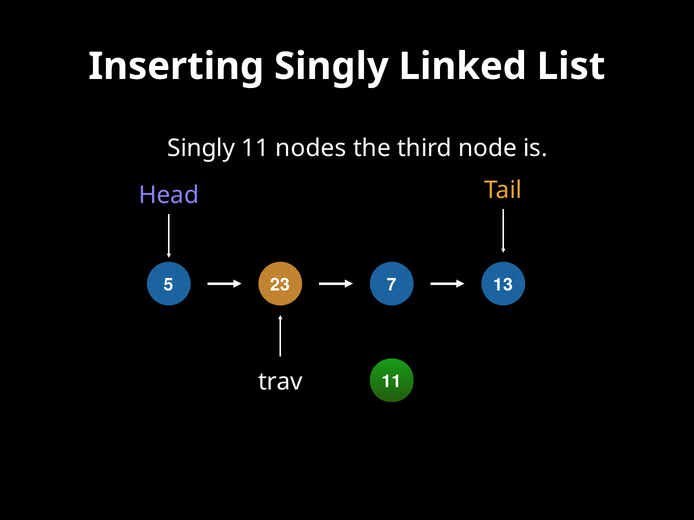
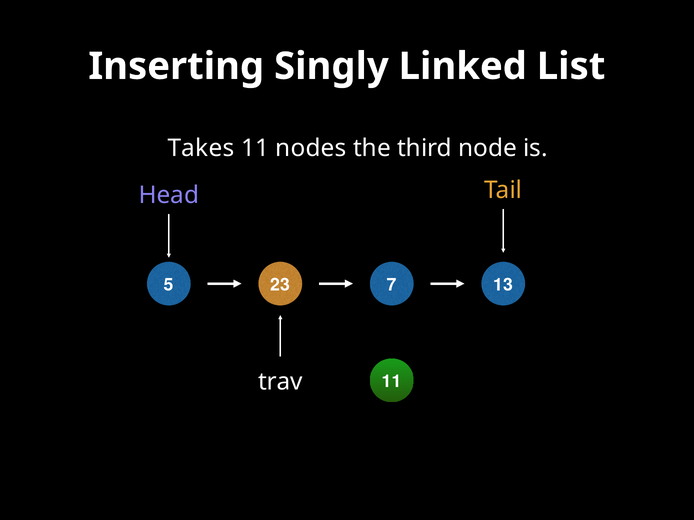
Singly: Singly -> Takes (201, 148)
